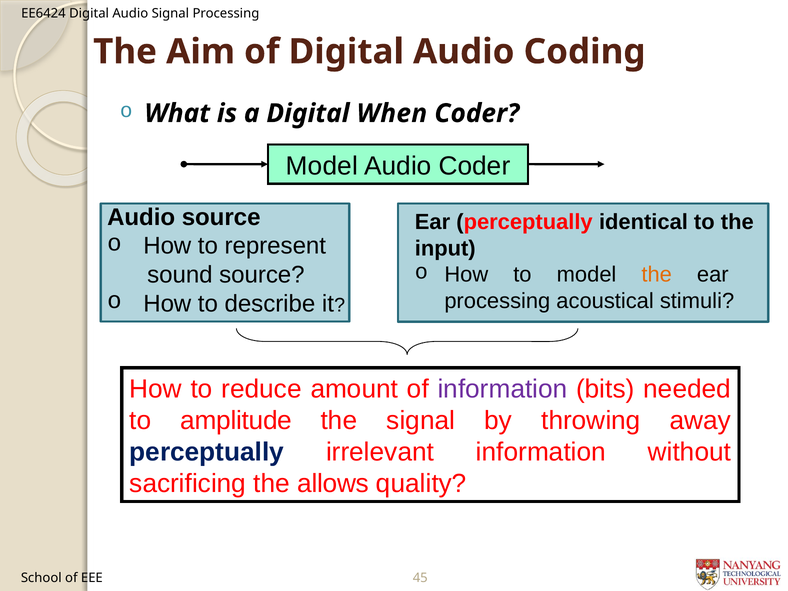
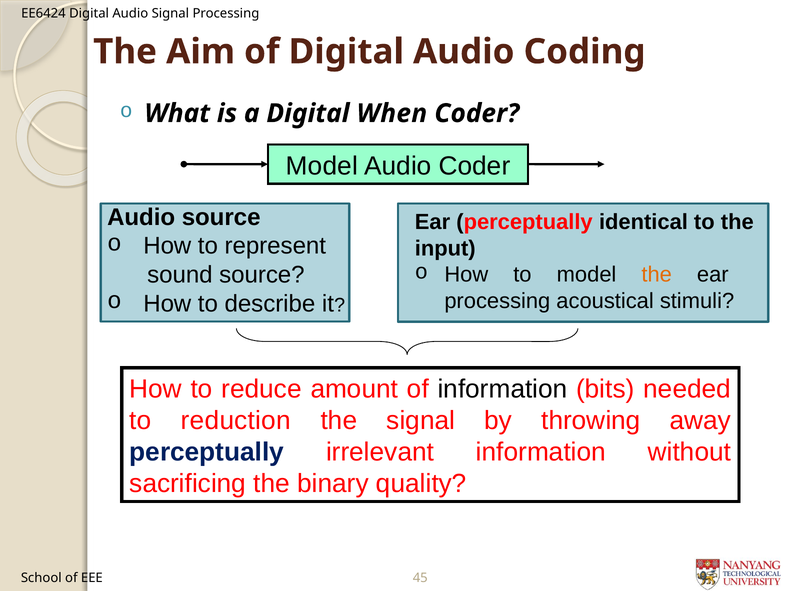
information colour: purple -> black (502, 389)
amplitude: amplitude -> reduction (236, 421)
allows: allows -> binary (333, 484)
